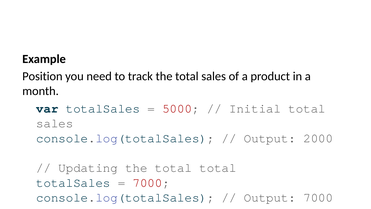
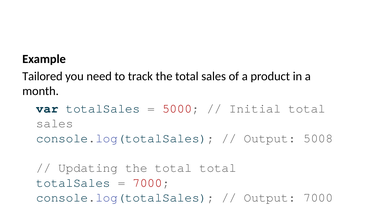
Position: Position -> Tailored (42, 76)
2000: 2000 -> 5008 (318, 138)
